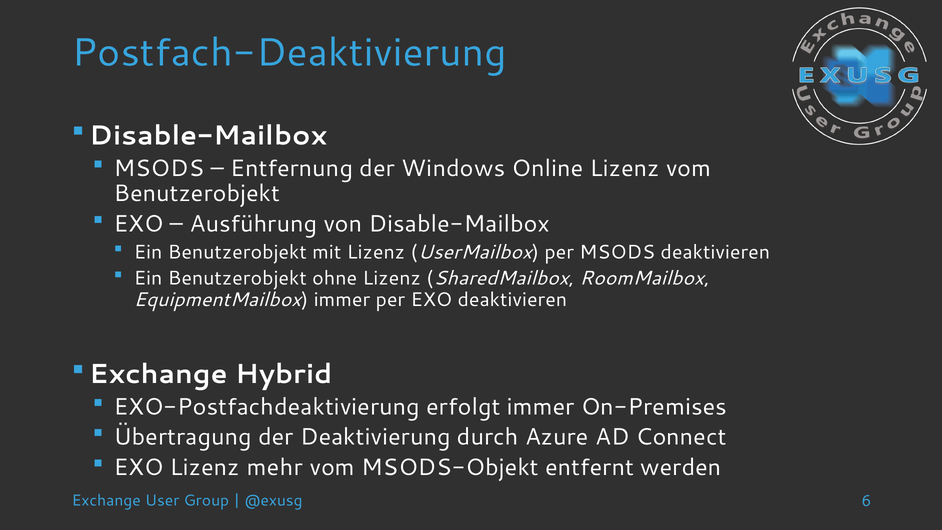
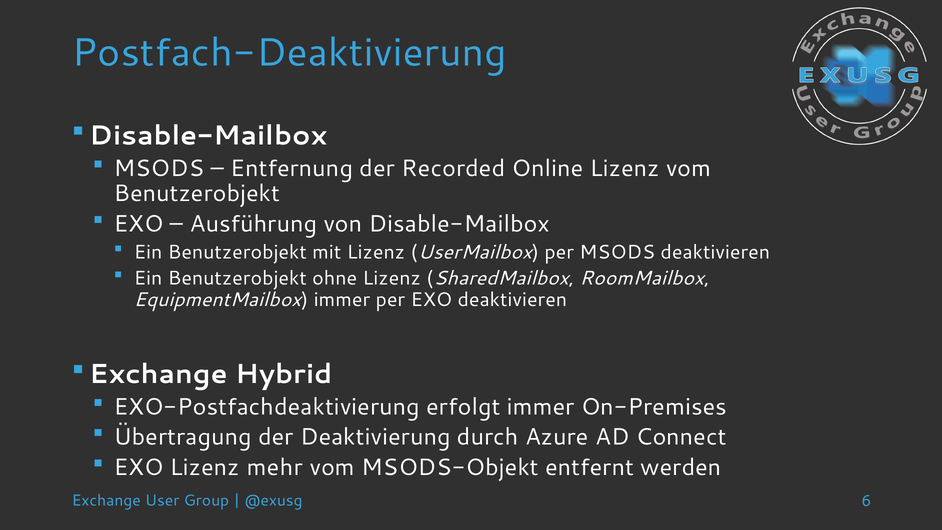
Windows: Windows -> Recorded (453, 168)
